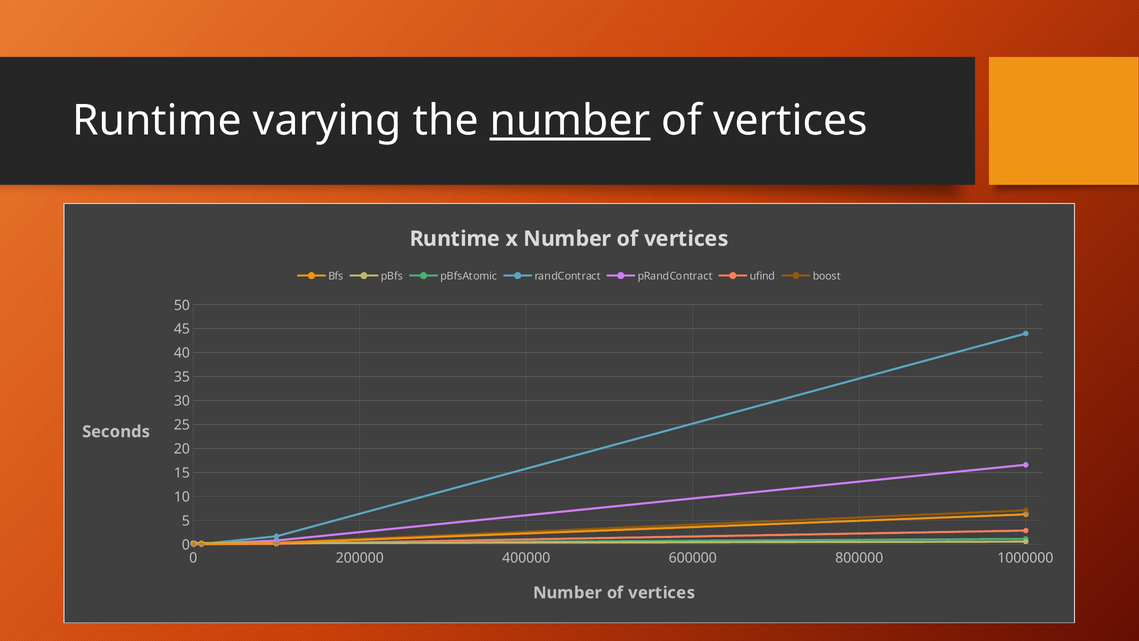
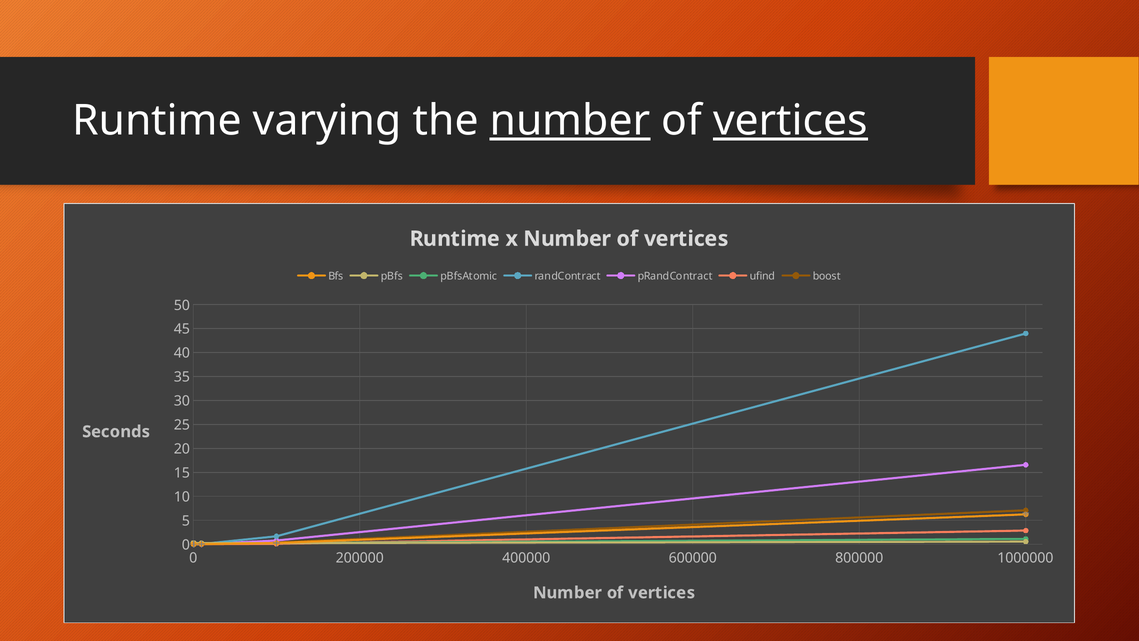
vertices underline: none -> present (790, 121)
